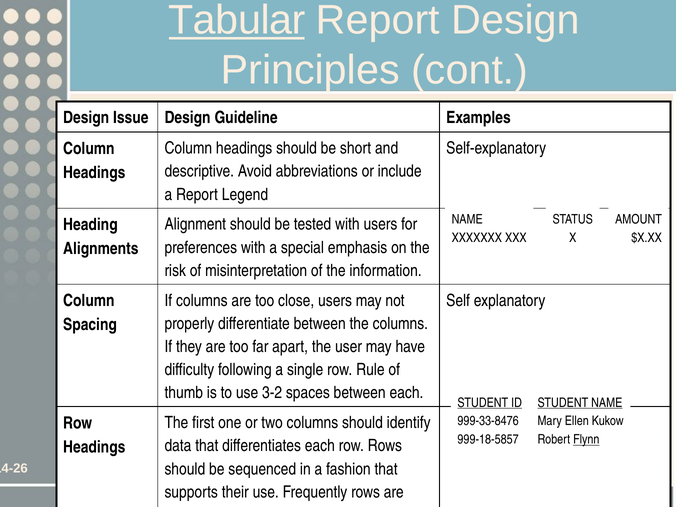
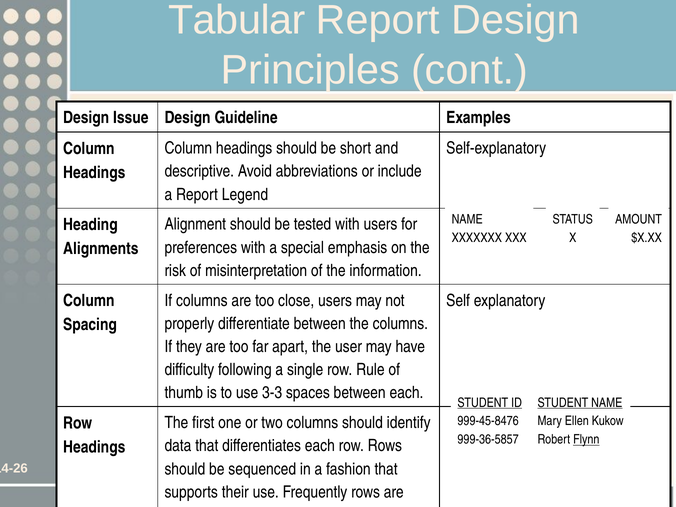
Tabular underline: present -> none (237, 20)
3-2: 3-2 -> 3-3 (272, 393)
999-33-8476: 999-33-8476 -> 999-45-8476 (488, 421)
999-18-5857: 999-18-5857 -> 999-36-5857 (488, 440)
